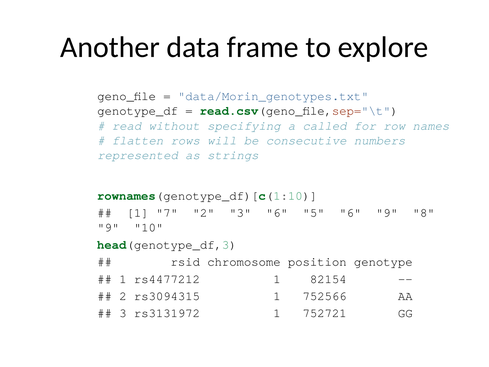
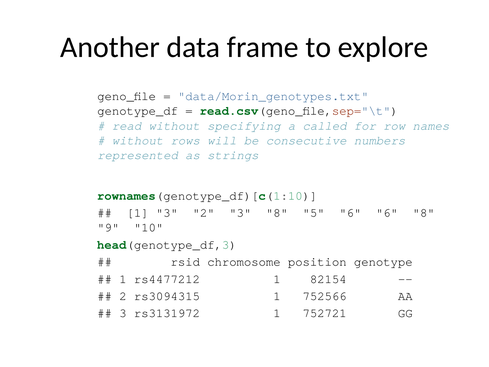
flatten: flatten -> without (138, 140)
1 7: 7 -> 3 (167, 213)
3 6: 6 -> 8 (277, 213)
6 9: 9 -> 6 (387, 213)
